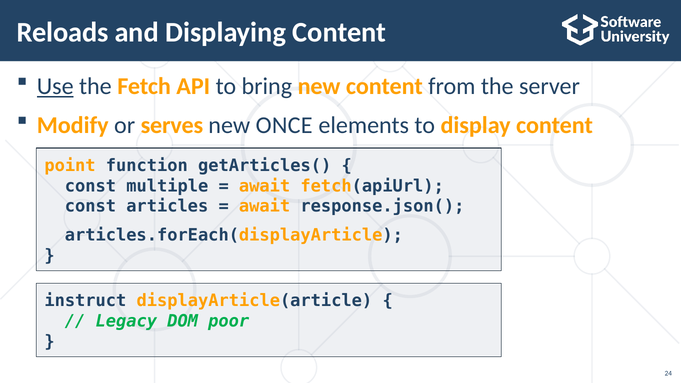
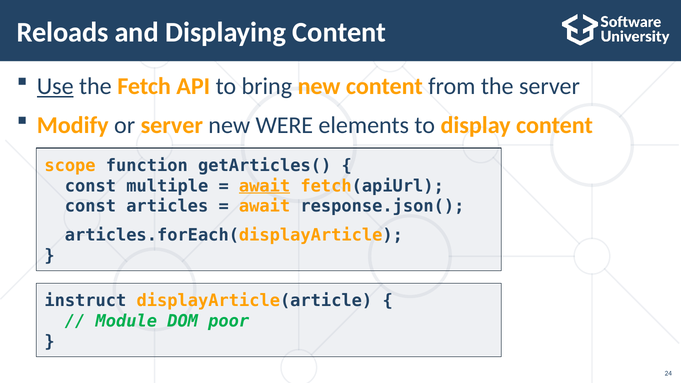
or serves: serves -> server (172, 125)
ONCE: ONCE -> WERE (284, 125)
point: point -> scope (70, 165)
await underline: none -> present (265, 186)
Legacy: Legacy -> Module (126, 321)
